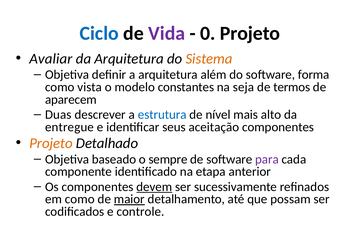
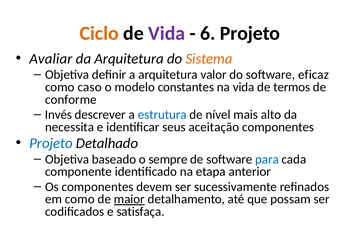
Ciclo colour: blue -> orange (99, 33)
0: 0 -> 6 (208, 33)
além: além -> valor (214, 75)
forma: forma -> eficaz (314, 75)
vista: vista -> caso (90, 87)
na seja: seja -> vida (244, 87)
aparecem: aparecem -> conforme (71, 100)
Duas: Duas -> Invés (58, 115)
entregue: entregue -> necessita (70, 127)
Projeto colour: orange -> blue (51, 143)
para colour: purple -> blue (267, 159)
devem underline: present -> none (154, 187)
controle: controle -> satisfaça (141, 212)
